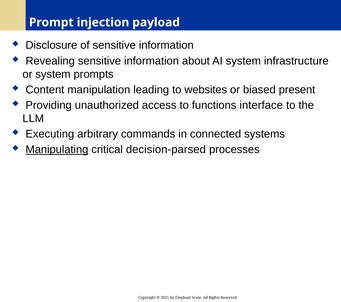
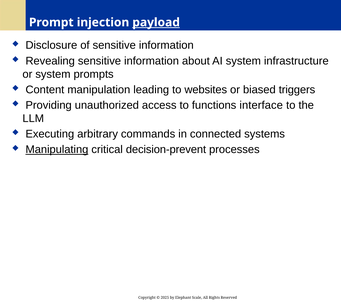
payload underline: none -> present (156, 22)
present: present -> triggers (297, 90)
decision-parsed: decision-parsed -> decision-prevent (166, 150)
